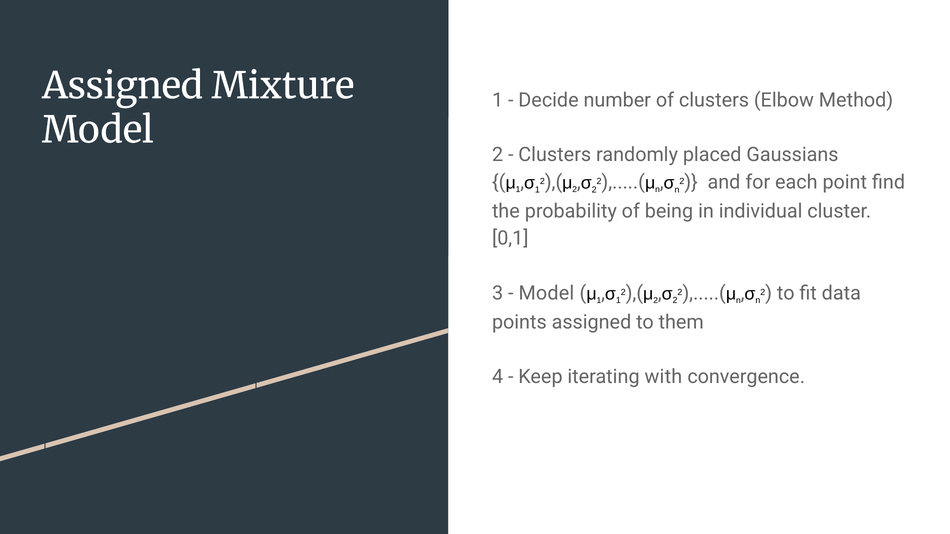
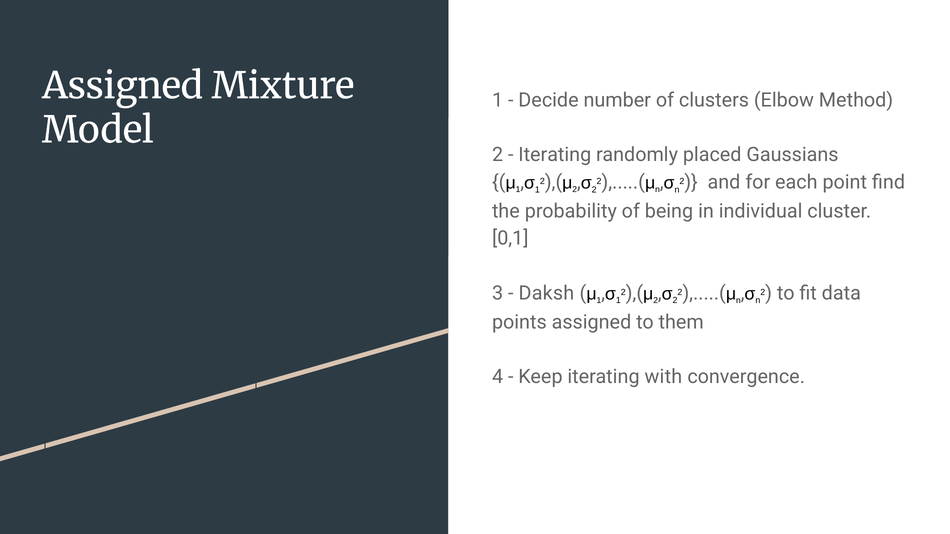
Clusters: Clusters -> Iterating (555, 155)
Model: Model -> Daksh (546, 293)
